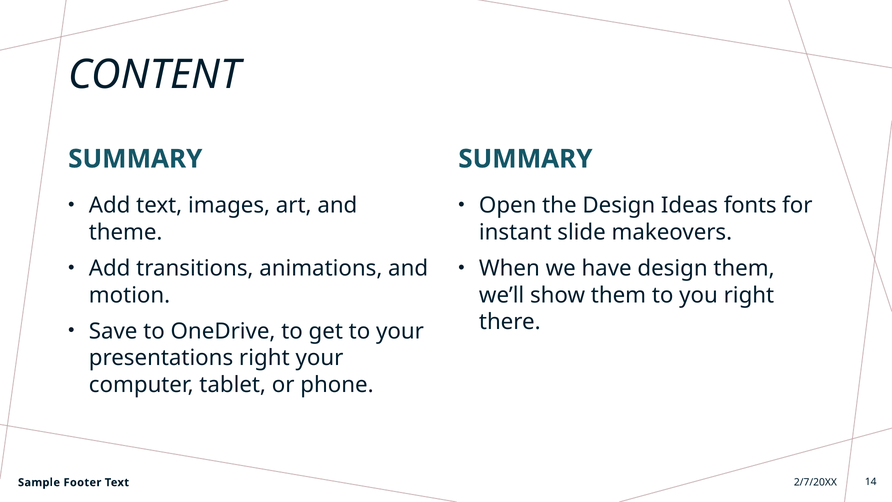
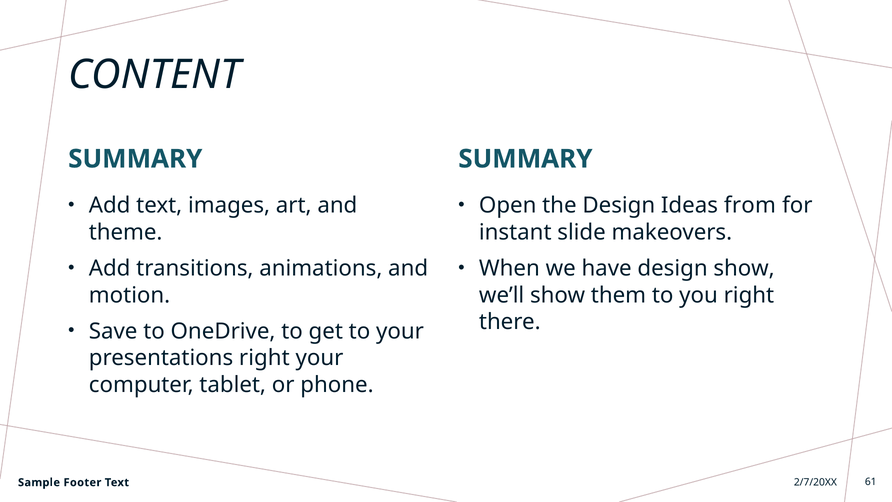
fonts: fonts -> from (750, 205)
design them: them -> show (744, 268)
14: 14 -> 61 (871, 481)
